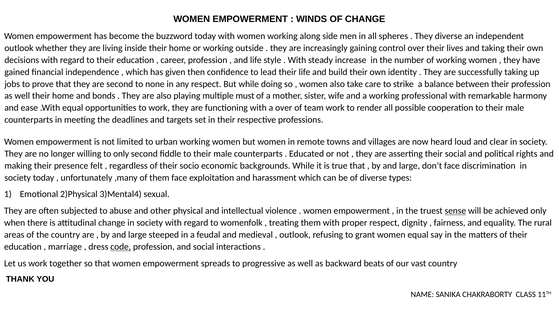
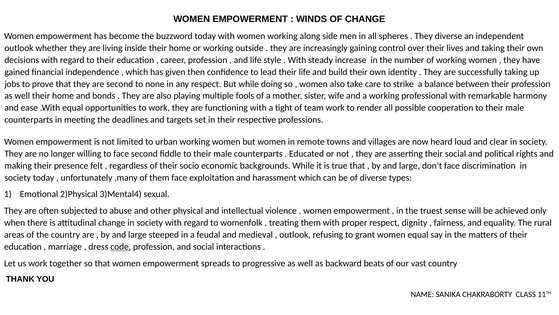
must: must -> fools (245, 96)
a over: over -> tight (284, 108)
to only: only -> face (121, 153)
sense underline: present -> none (455, 210)
